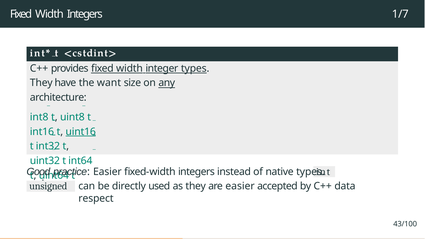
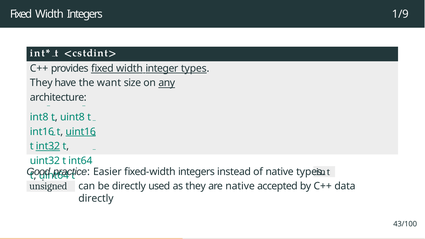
1/7: 1/7 -> 1/9 (400, 14)
int32 underline: none -> present (48, 146)
are easier: easier -> native (240, 186)
respect: respect -> directly (96, 199)
